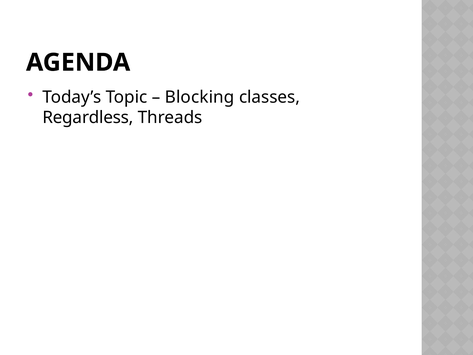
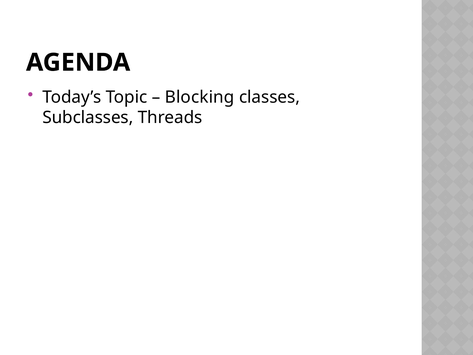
Regardless: Regardless -> Subclasses (88, 118)
